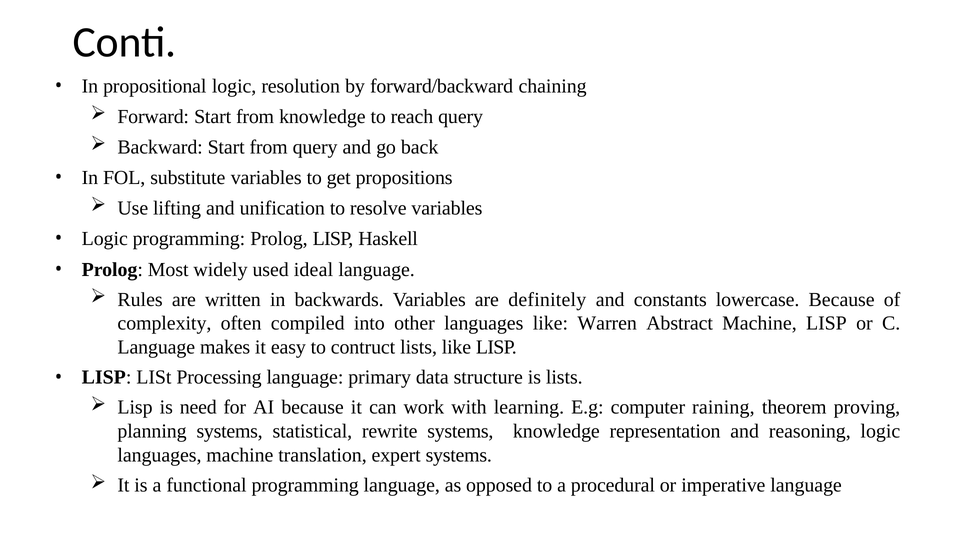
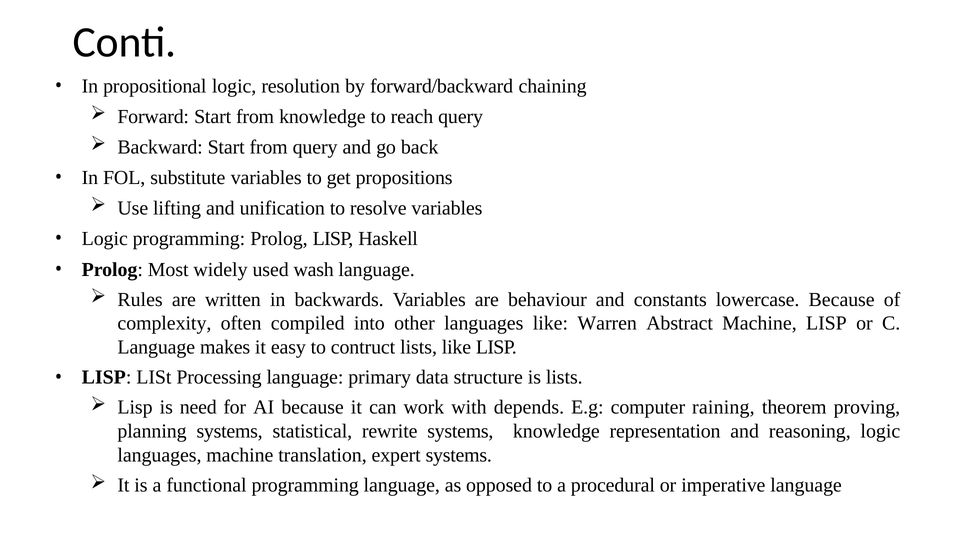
ideal: ideal -> wash (314, 270)
definitely: definitely -> behaviour (547, 300)
learning: learning -> depends (529, 408)
